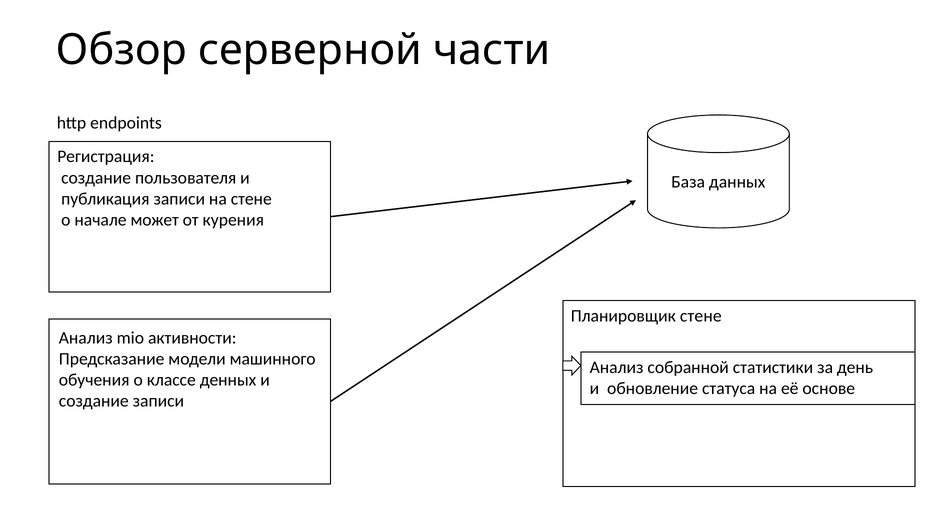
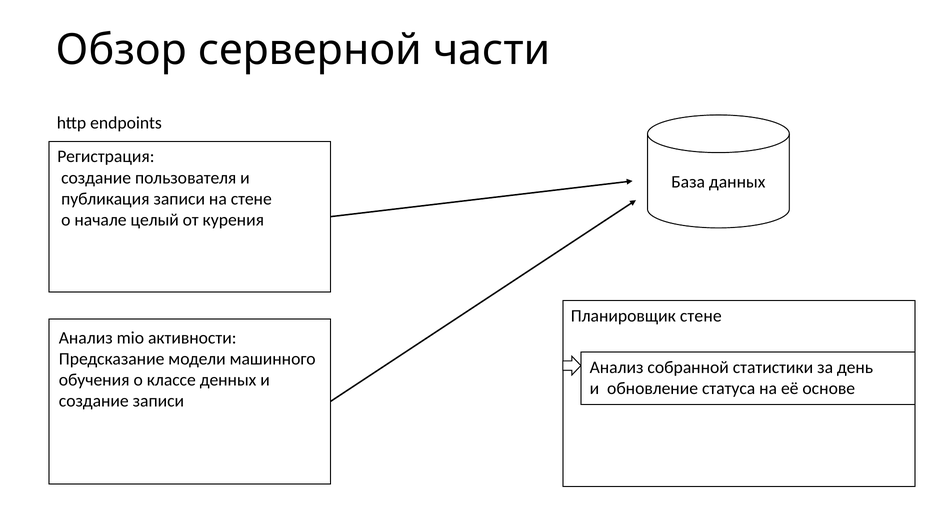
может: может -> целый (155, 220)
